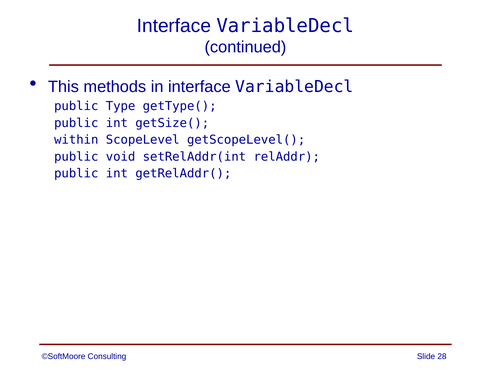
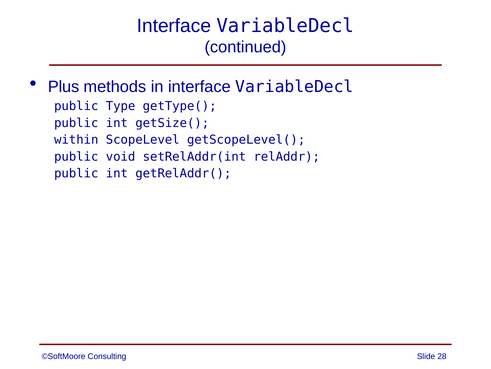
This: This -> Plus (64, 87)
